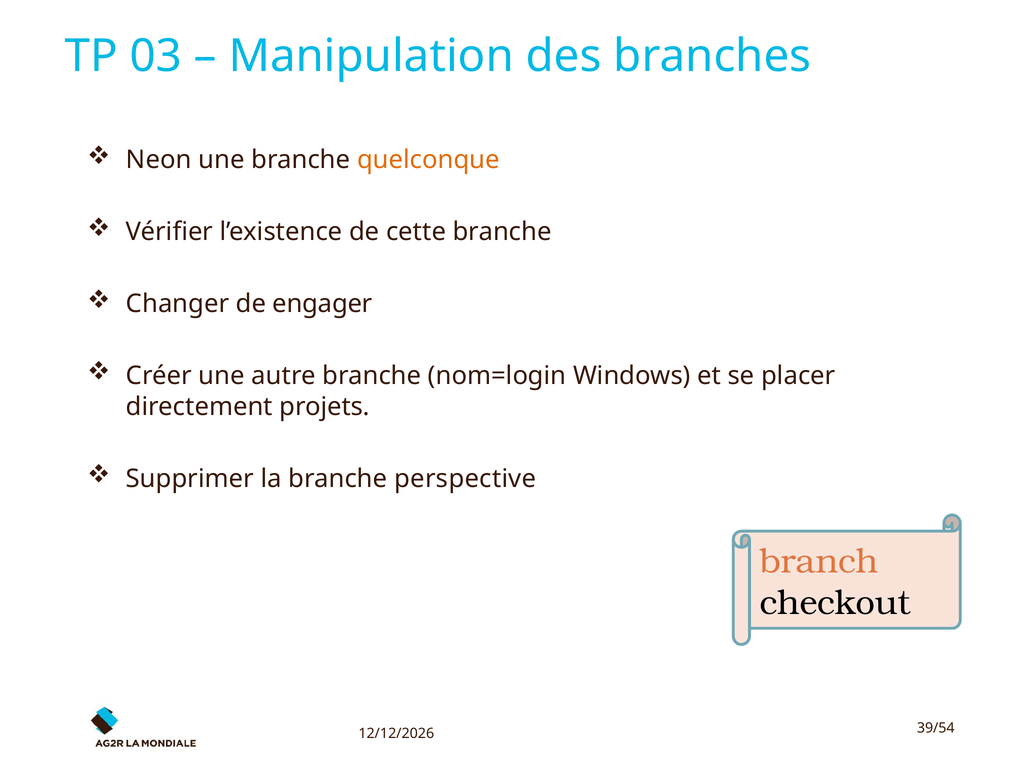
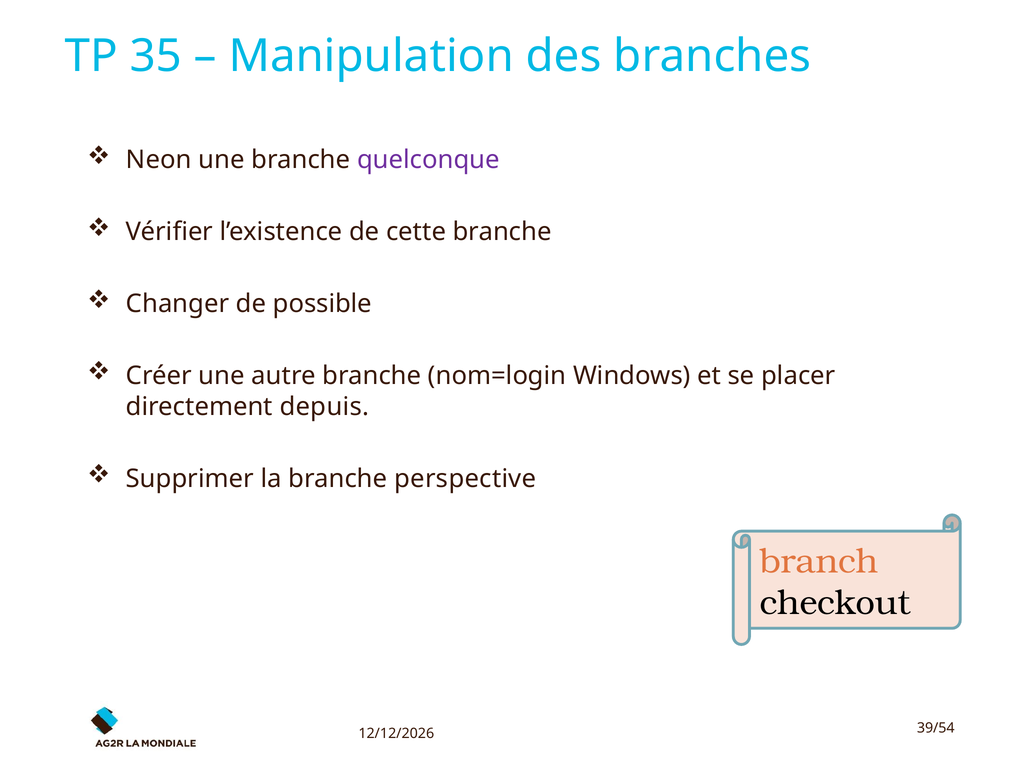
03: 03 -> 35 (156, 56)
quelconque colour: orange -> purple (429, 160)
engager: engager -> possible (322, 304)
projets: projets -> depuis (324, 407)
